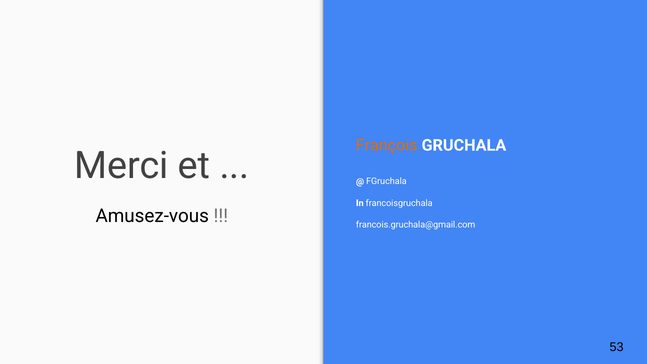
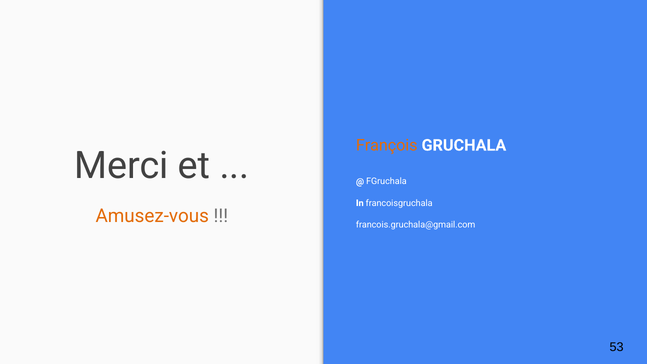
Amusez-vous colour: black -> orange (152, 216)
